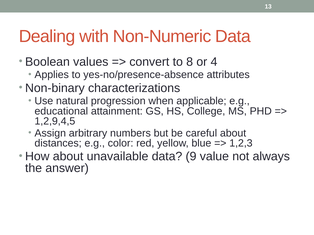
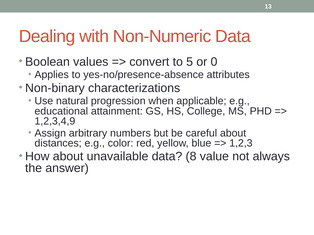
8: 8 -> 5 (190, 62)
4: 4 -> 0 (214, 62)
1,2,9,4,5: 1,2,9,4,5 -> 1,2,3,4,9 (55, 121)
9: 9 -> 8 (191, 157)
